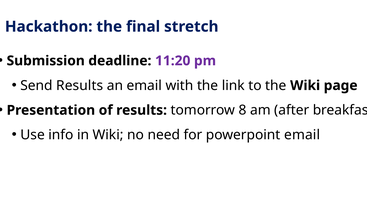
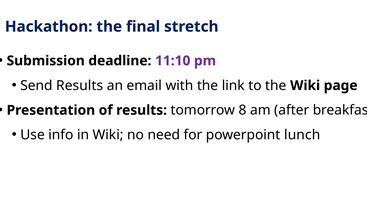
11:20: 11:20 -> 11:10 (173, 61)
powerpoint email: email -> lunch (302, 135)
